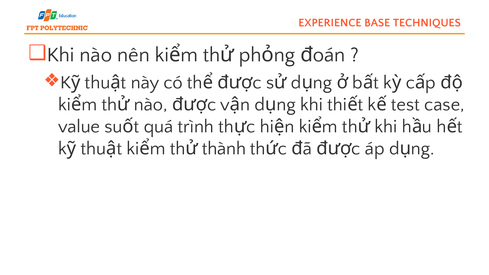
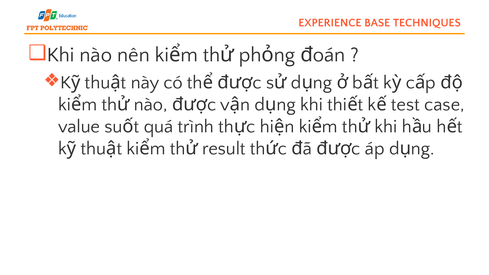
thành: thành -> result (224, 148)
